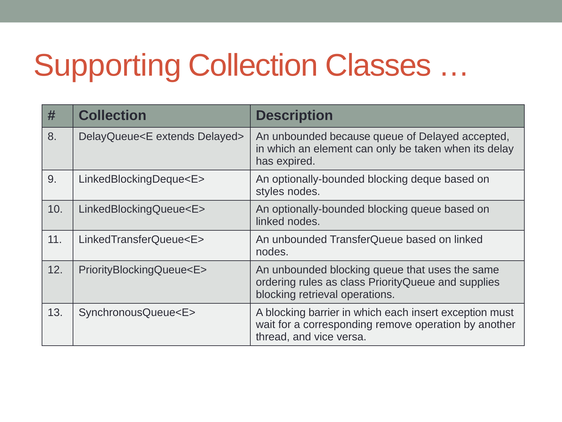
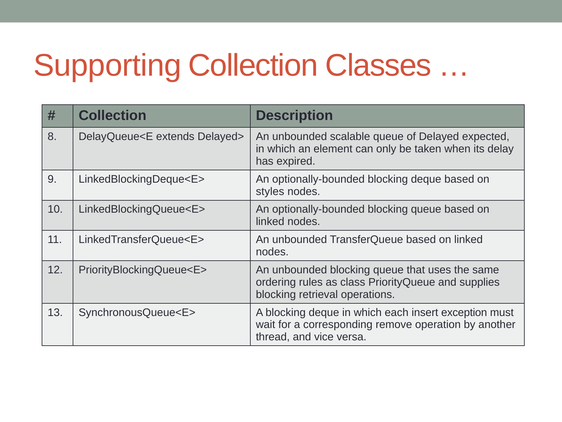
because: because -> scalable (350, 136)
accepted: accepted -> expected (486, 136)
A blocking barrier: barrier -> deque (324, 312)
